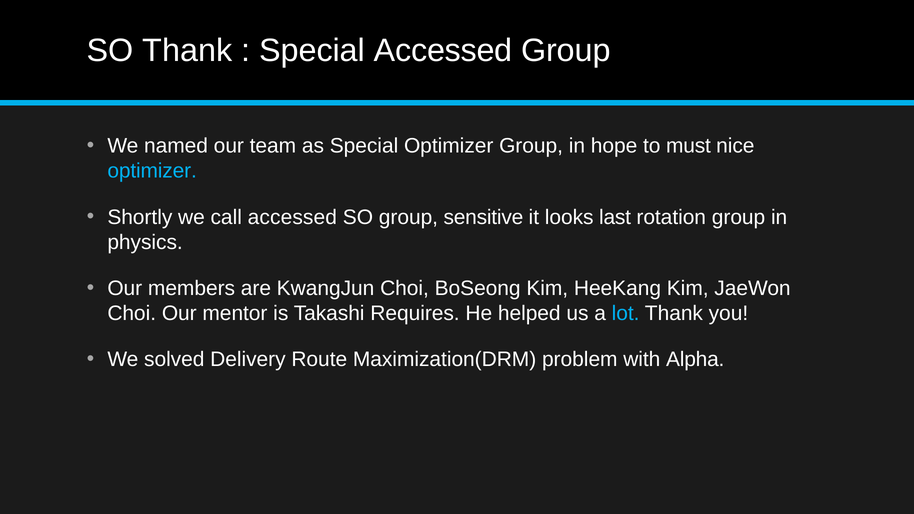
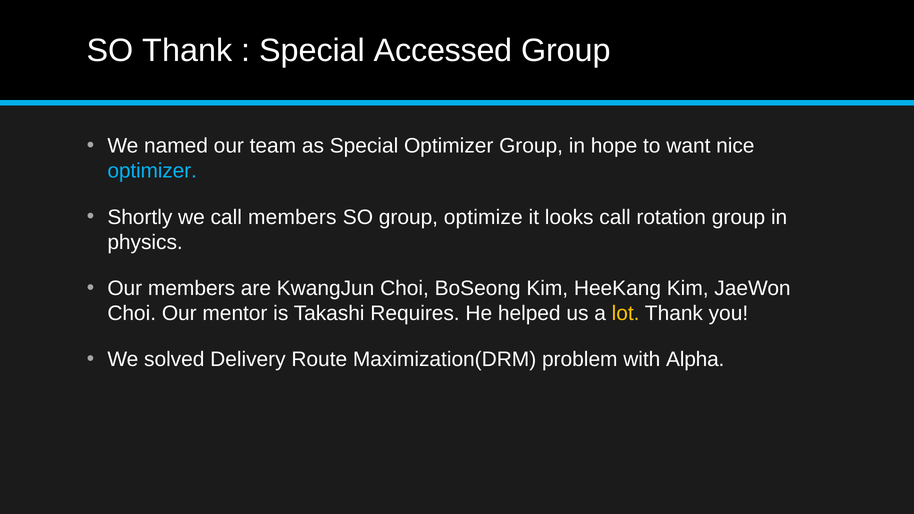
must: must -> want (688, 146)
call accessed: accessed -> members (292, 217)
sensitive: sensitive -> optimize (483, 217)
looks last: last -> call (615, 217)
lot colour: light blue -> yellow (626, 314)
